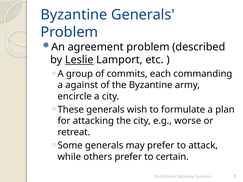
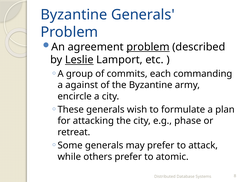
problem underline: none -> present (148, 47)
worse: worse -> phase (188, 121)
certain: certain -> atomic (172, 157)
